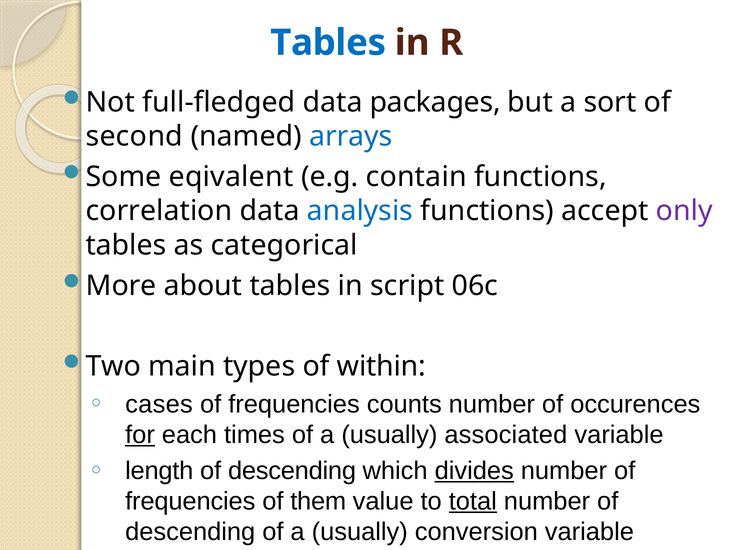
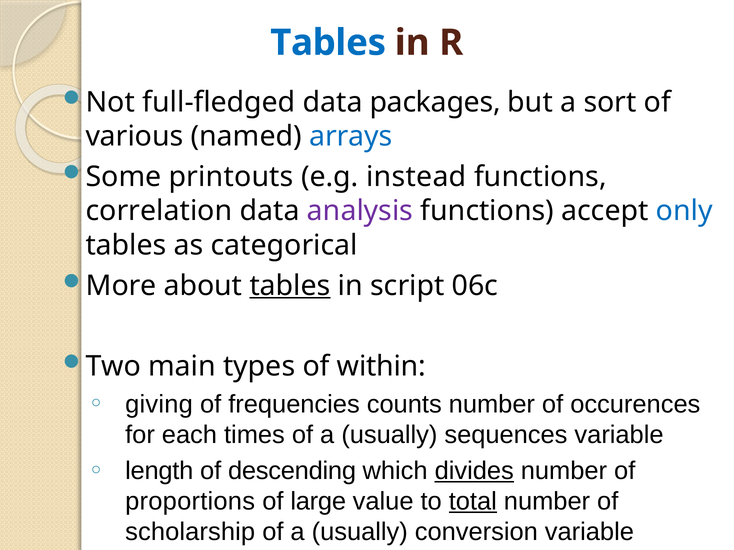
second: second -> various (134, 137)
eqivalent: eqivalent -> printouts (231, 177)
contain: contain -> instead (416, 177)
analysis colour: blue -> purple (360, 211)
only colour: purple -> blue (684, 211)
tables underline: none -> present (290, 286)
cases: cases -> giving (159, 405)
for underline: present -> none (140, 435)
associated: associated -> sequences (506, 435)
frequencies: frequencies -> proportions (190, 502)
them: them -> large (318, 502)
descending: descending -> scholarship (190, 532)
